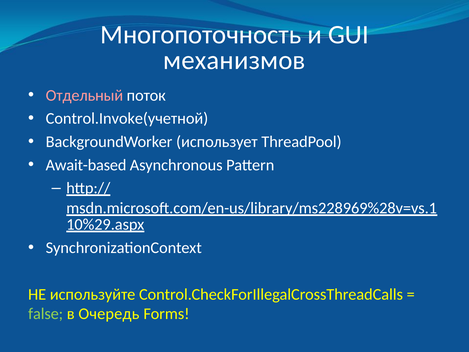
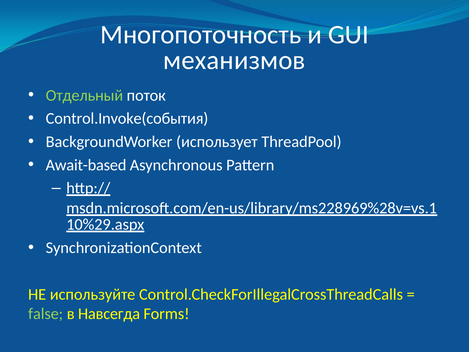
Отдельный colour: pink -> light green (84, 95)
Control.Invoke(учетной: Control.Invoke(учетной -> Control.Invoke(события (127, 119)
Очередь: Очередь -> Навсегда (109, 314)
